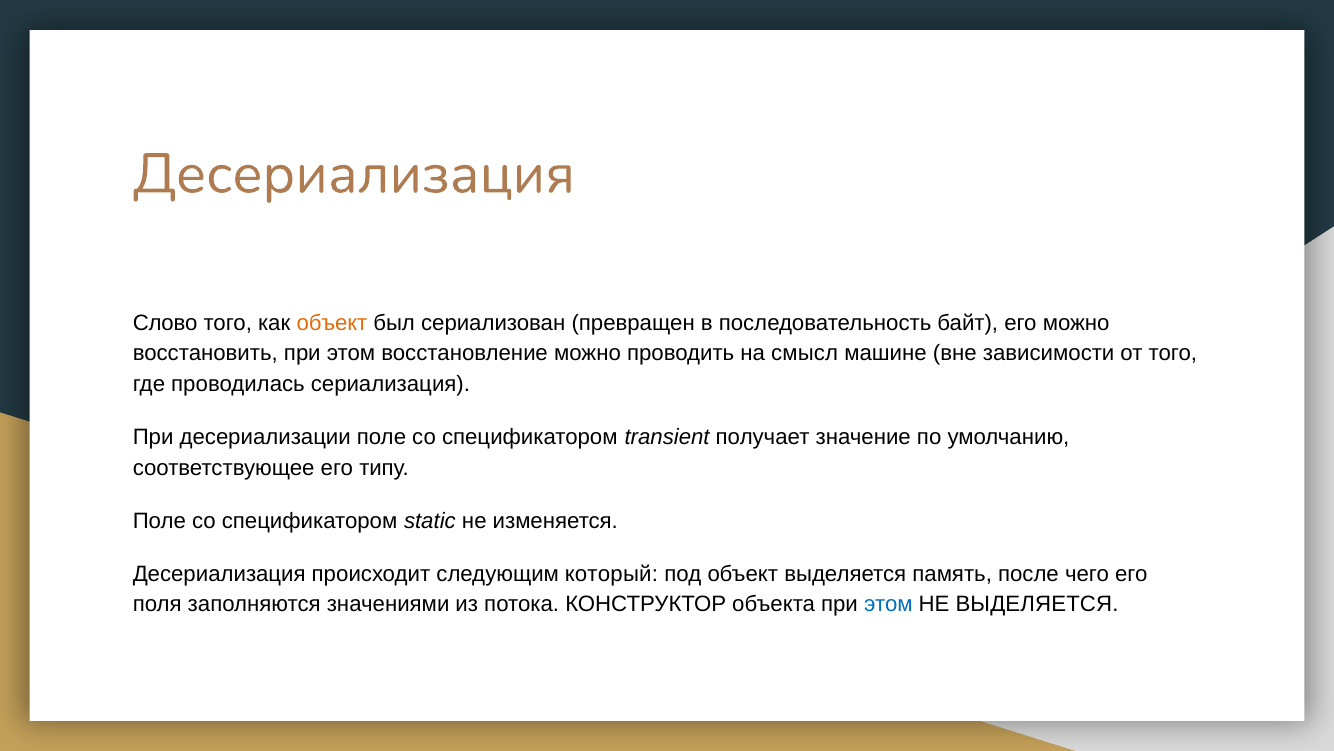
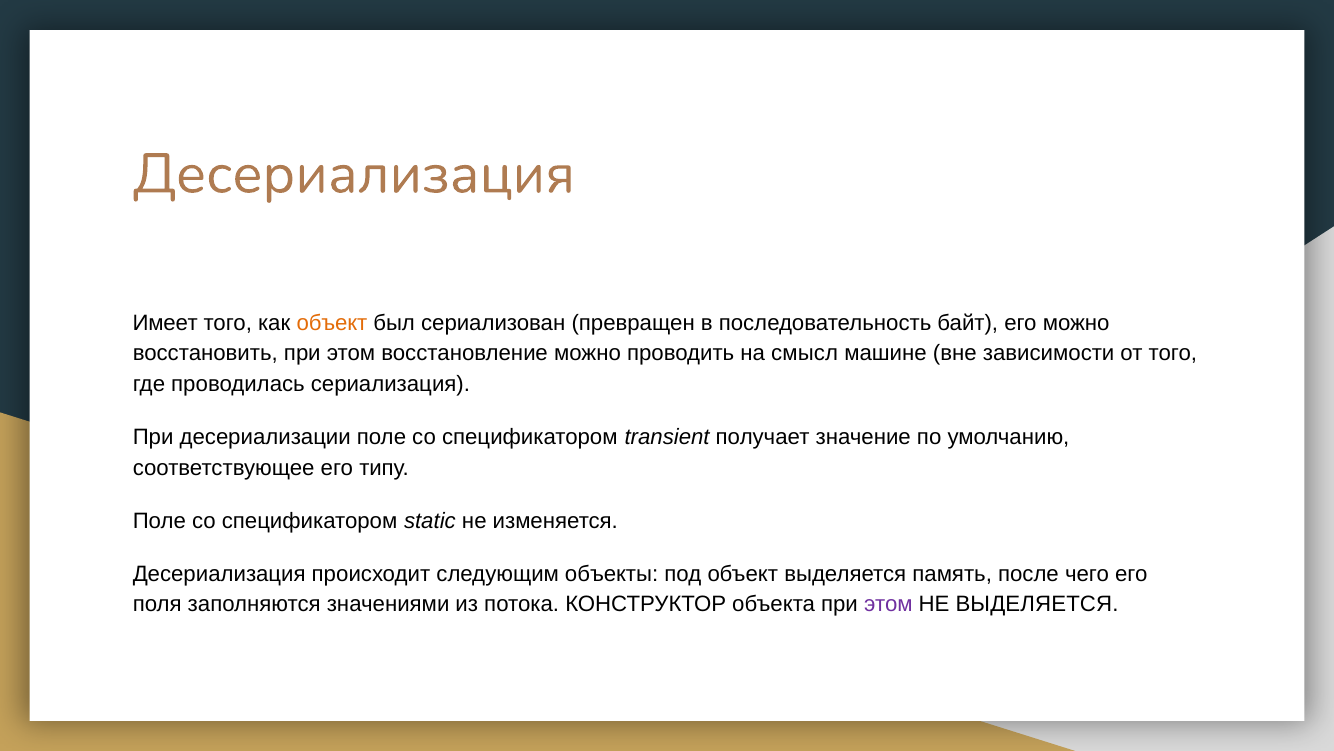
Слово: Слово -> Имеет (165, 323)
который: который -> объекты (612, 573)
этом colour: blue -> purple (888, 604)
